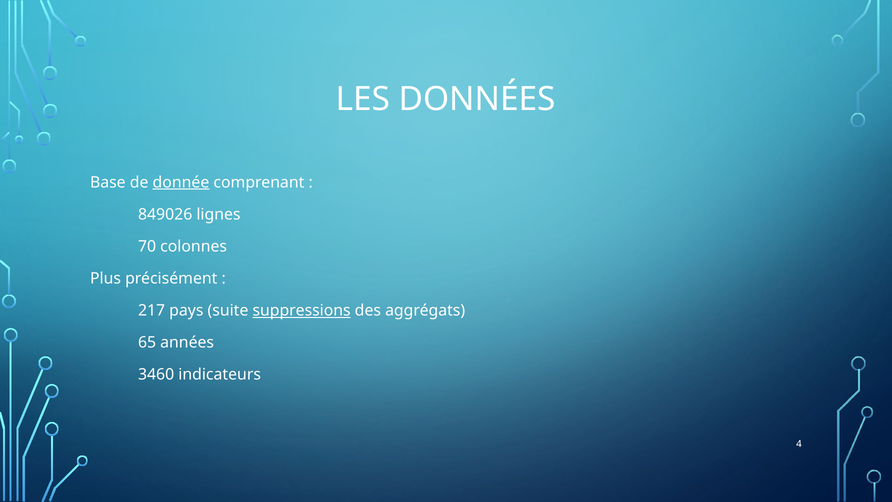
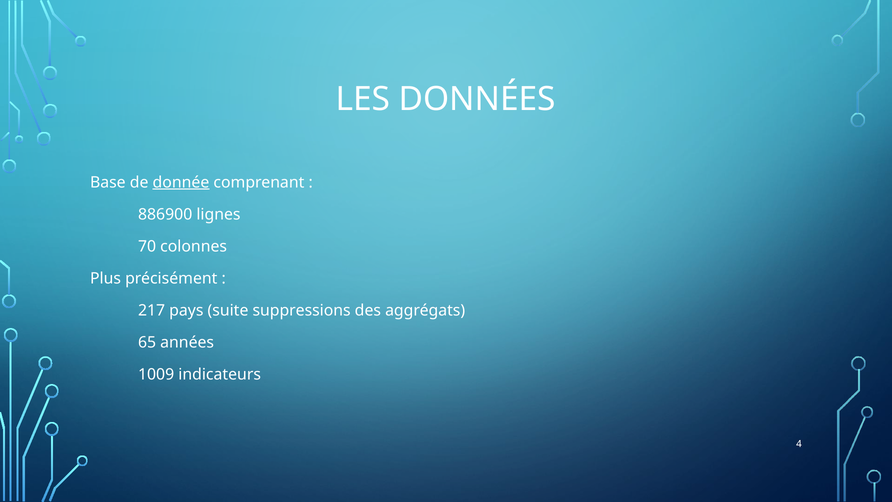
849026: 849026 -> 886900 (165, 214)
suppressions underline: present -> none (302, 310)
3460: 3460 -> 1009 (156, 375)
